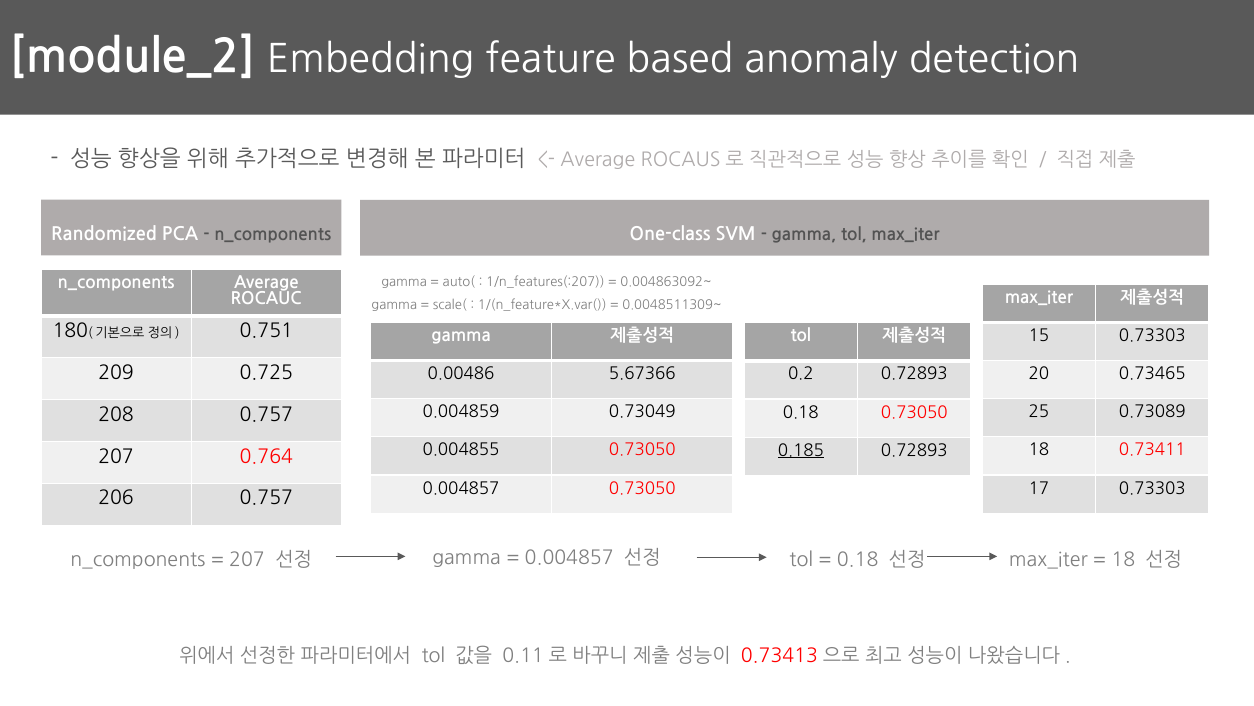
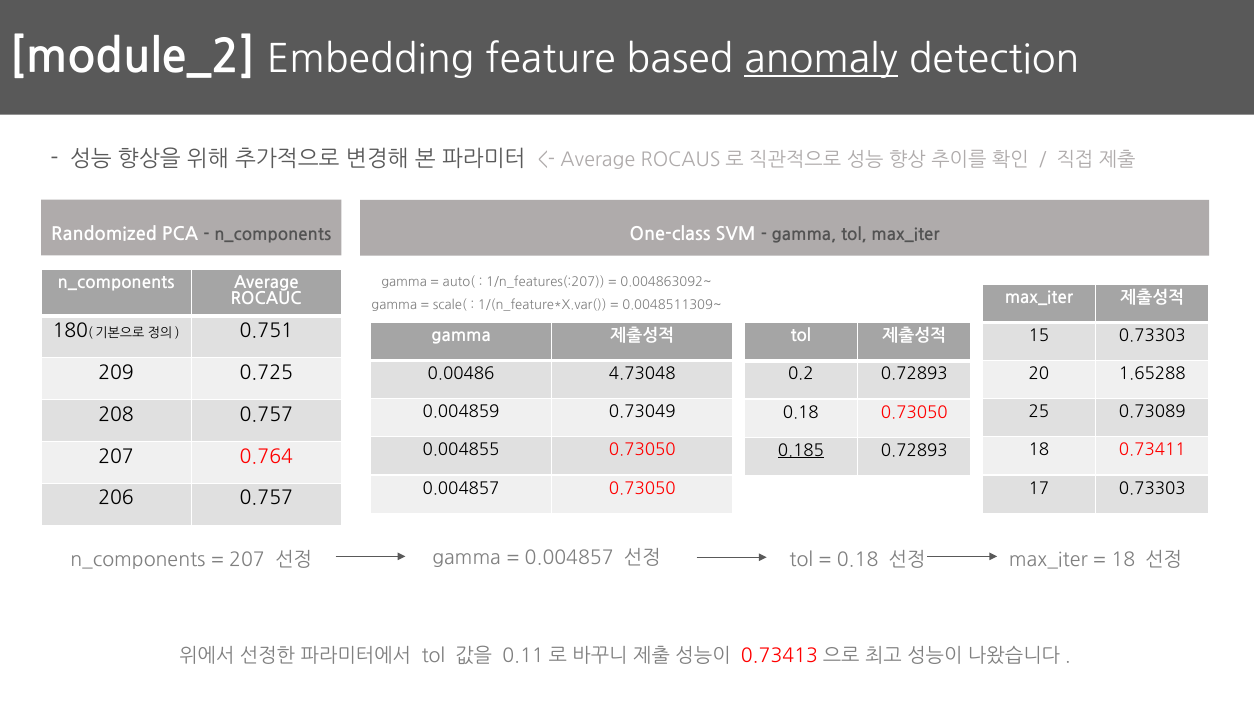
anomaly underline: none -> present (821, 59)
5.67366: 5.67366 -> 4.73048 (642, 374)
0.73465: 0.73465 -> 1.65288 (1152, 374)
